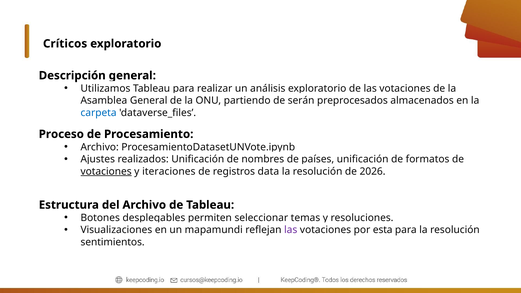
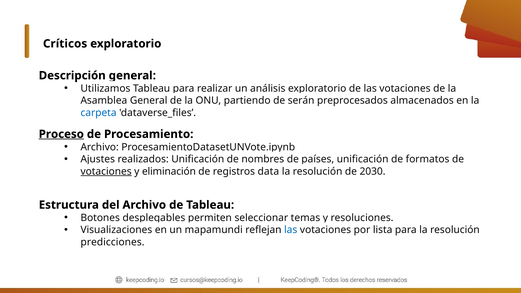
Proceso underline: none -> present (61, 134)
iteraciones: iteraciones -> eliminación (169, 171)
2026: 2026 -> 2030 (373, 171)
las colour: purple -> blue (291, 230)
esta: esta -> lista (383, 230)
sentimientos: sentimientos -> predicciones (113, 242)
